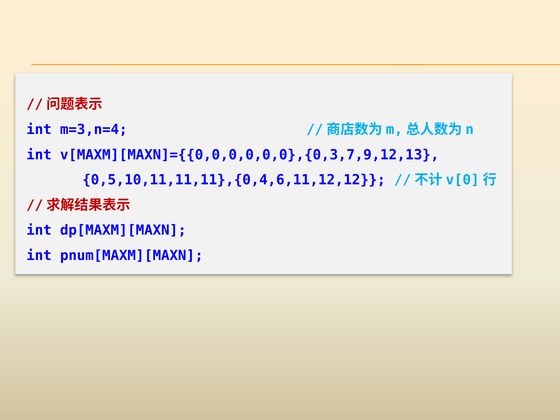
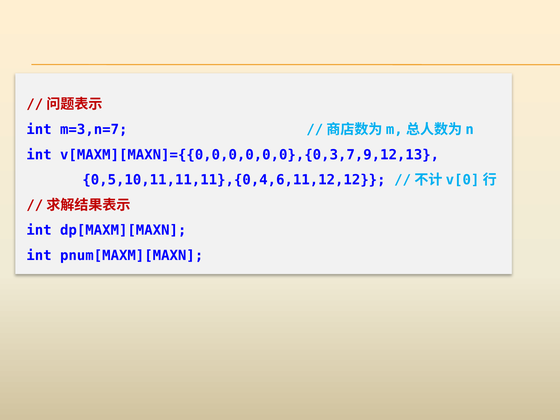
m=3,n=4: m=3,n=4 -> m=3,n=7 (94, 130)
